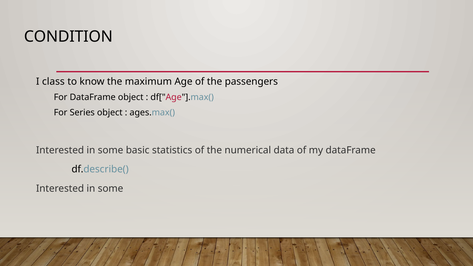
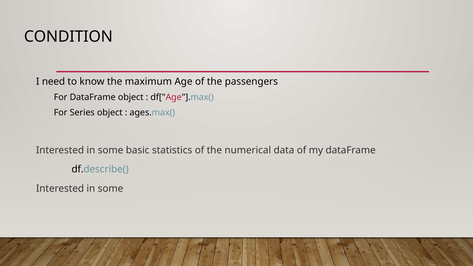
class: class -> need (53, 82)
